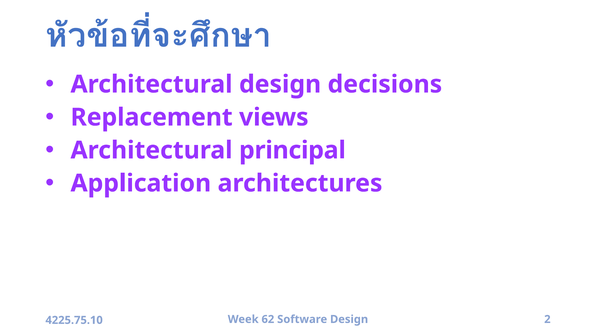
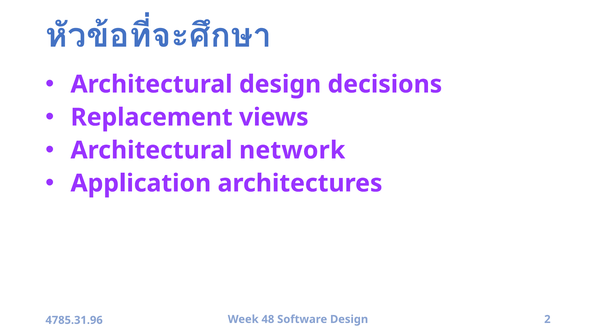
principal: principal -> network (292, 150)
62: 62 -> 48 (268, 320)
4225.75.10: 4225.75.10 -> 4785.31.96 (74, 320)
